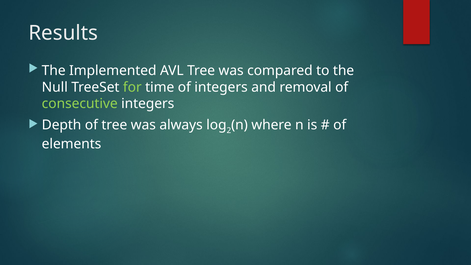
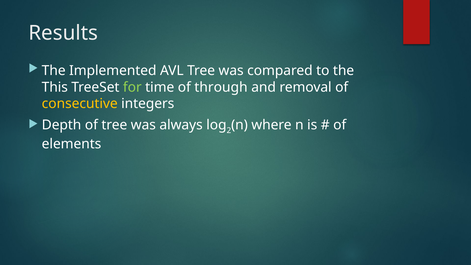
Null: Null -> This (55, 87)
of integers: integers -> through (221, 87)
consecutive colour: light green -> yellow (80, 104)
